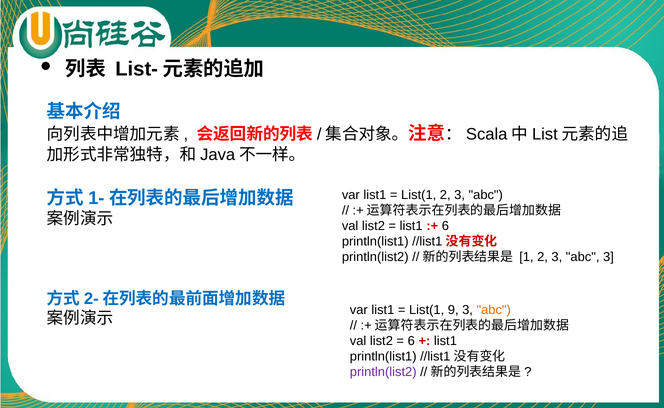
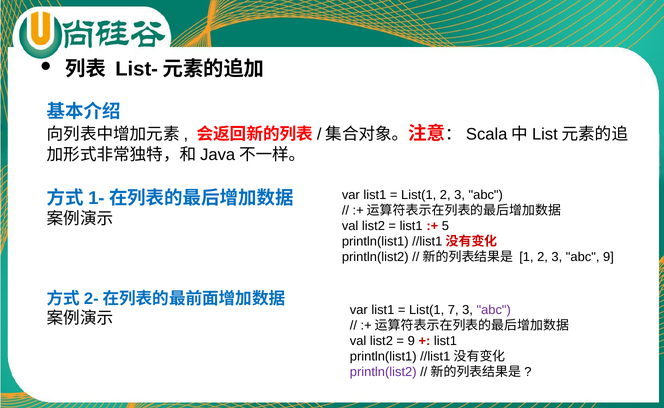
6: 6 -> 5 (445, 226)
abc 3: 3 -> 9 (608, 257)
9: 9 -> 7 (453, 310)
abc colour: orange -> purple (494, 310)
6: 6 -> 9 (411, 341)
